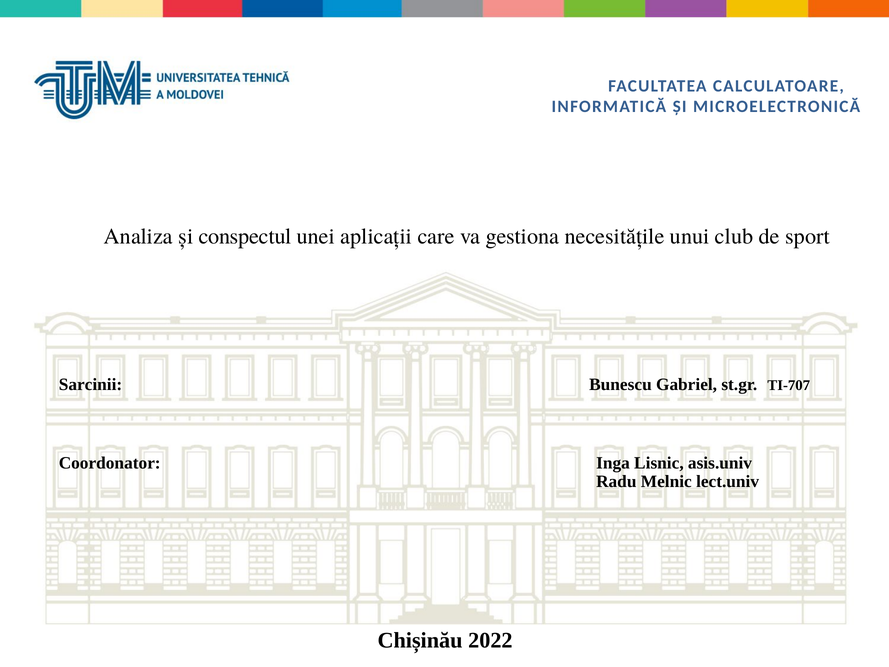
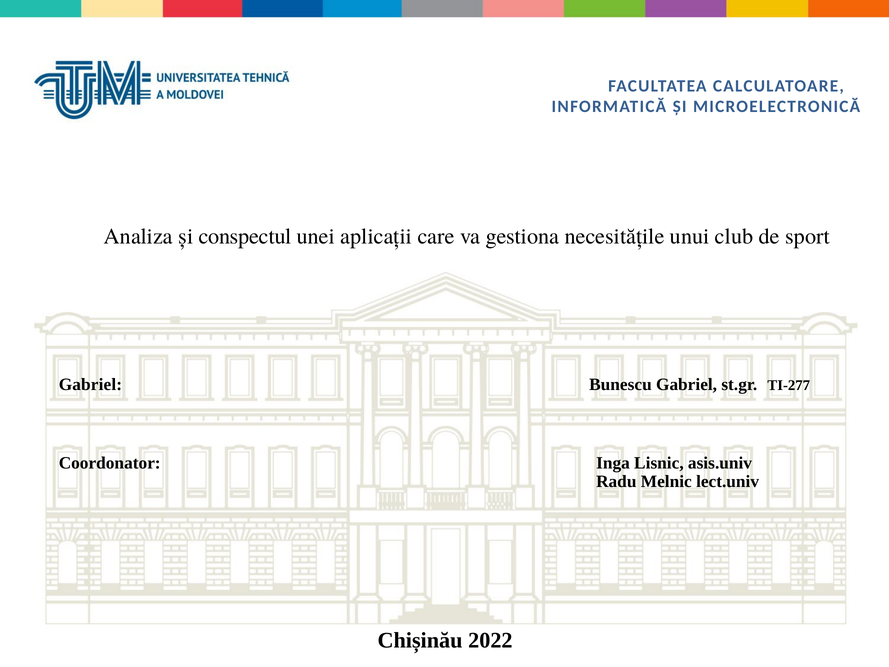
Sarcinii: Sarcinii -> Gabriel (90, 384)
TI-707: TI-707 -> TI-277 (789, 385)
